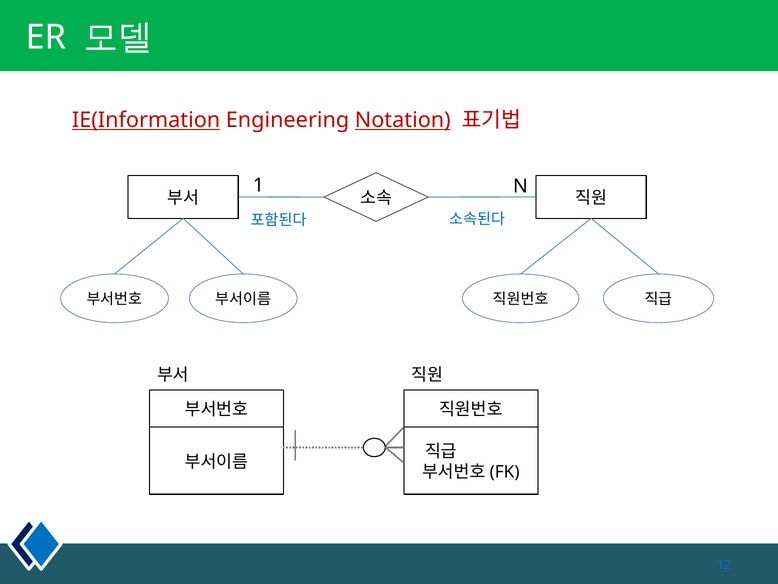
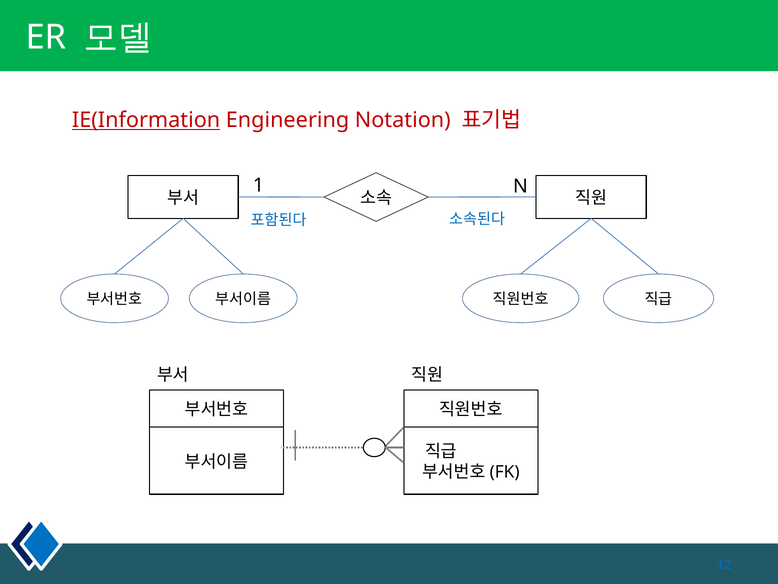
Notation underline: present -> none (403, 120)
